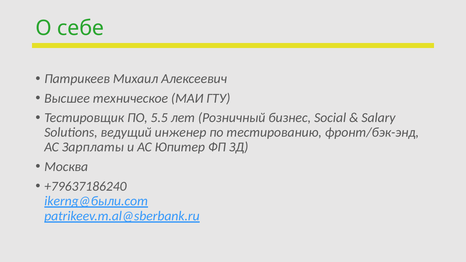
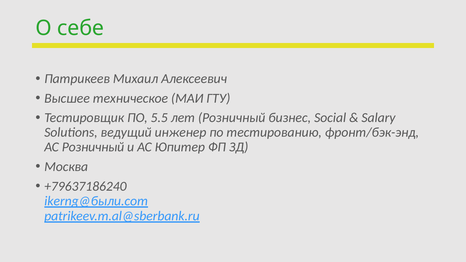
АС Зарплаты: Зарплаты -> Розничный (93, 147)
